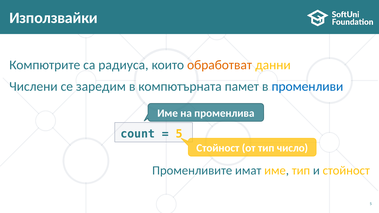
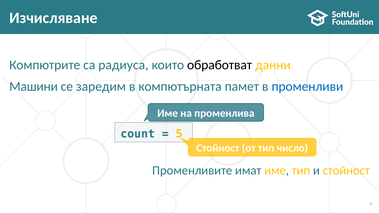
Използвайки: Използвайки -> Изчисляване (53, 18)
обработват colour: orange -> black (220, 65)
Числени: Числени -> Машини (34, 87)
